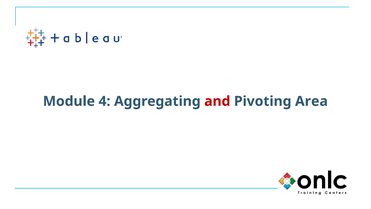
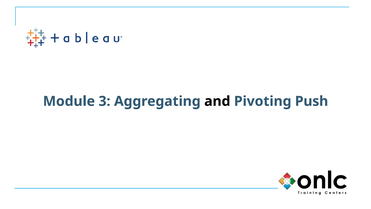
4: 4 -> 3 (105, 101)
and colour: red -> black (217, 101)
Area: Area -> Push (312, 101)
